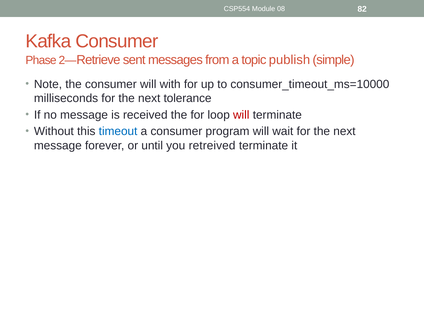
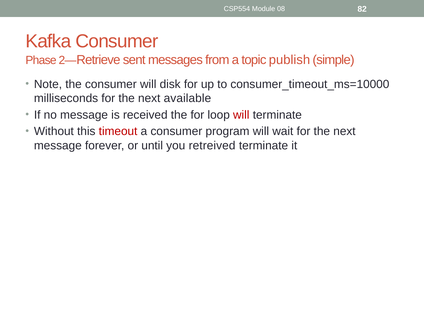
with: with -> disk (170, 84)
tolerance: tolerance -> available (187, 98)
timeout colour: blue -> red (118, 131)
